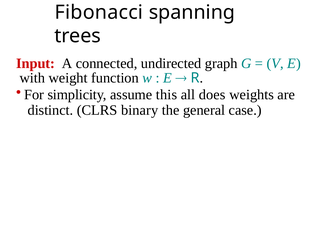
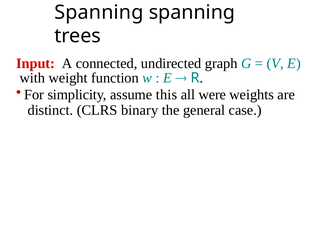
Fibonacci: Fibonacci -> Spanning (99, 12)
does: does -> were (212, 95)
